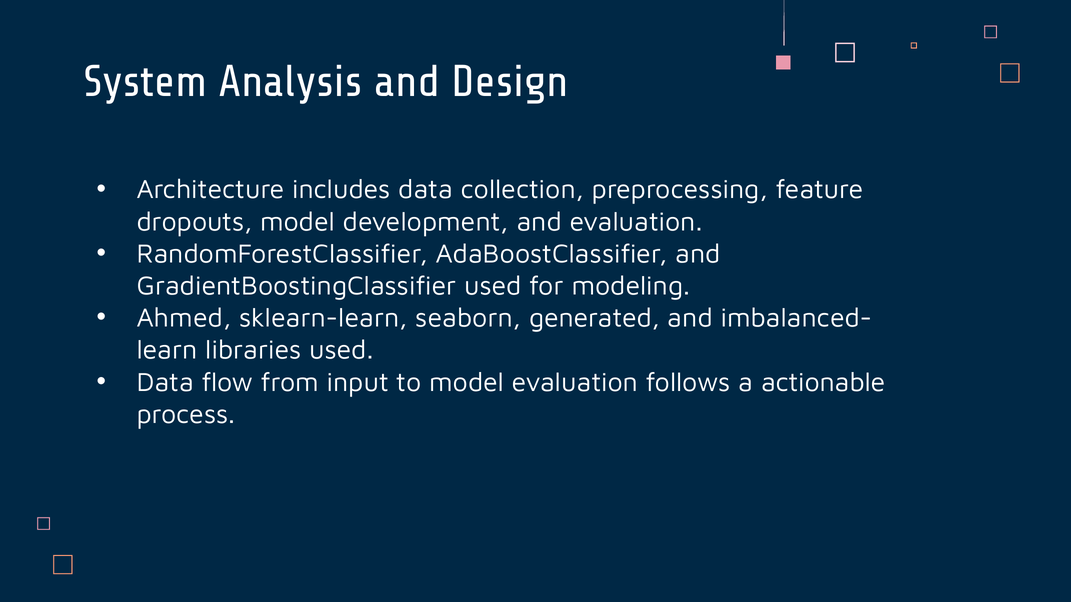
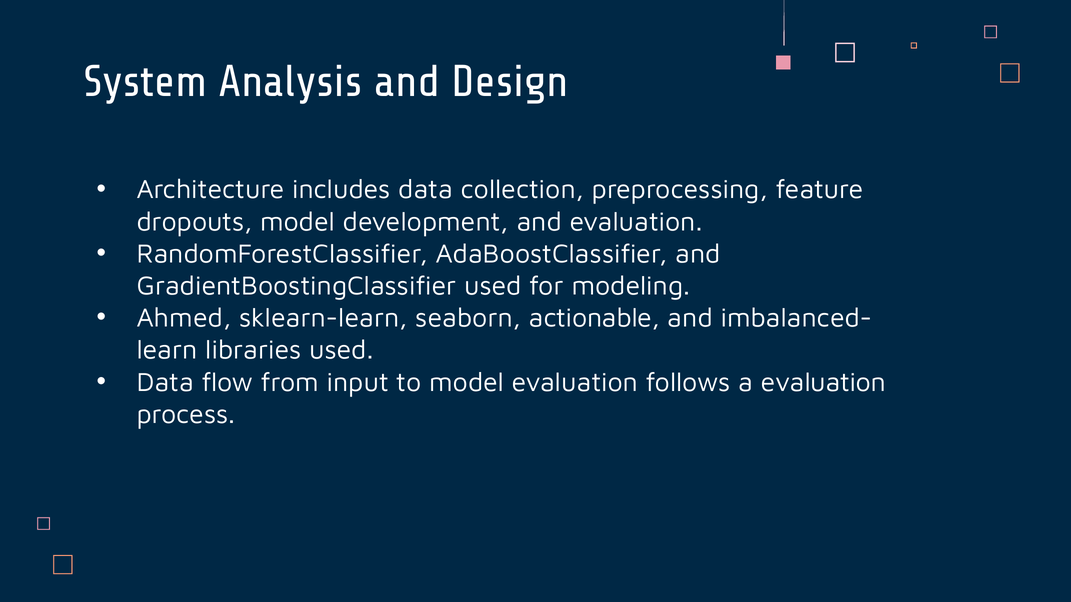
generated: generated -> actionable (595, 318)
a actionable: actionable -> evaluation (823, 383)
